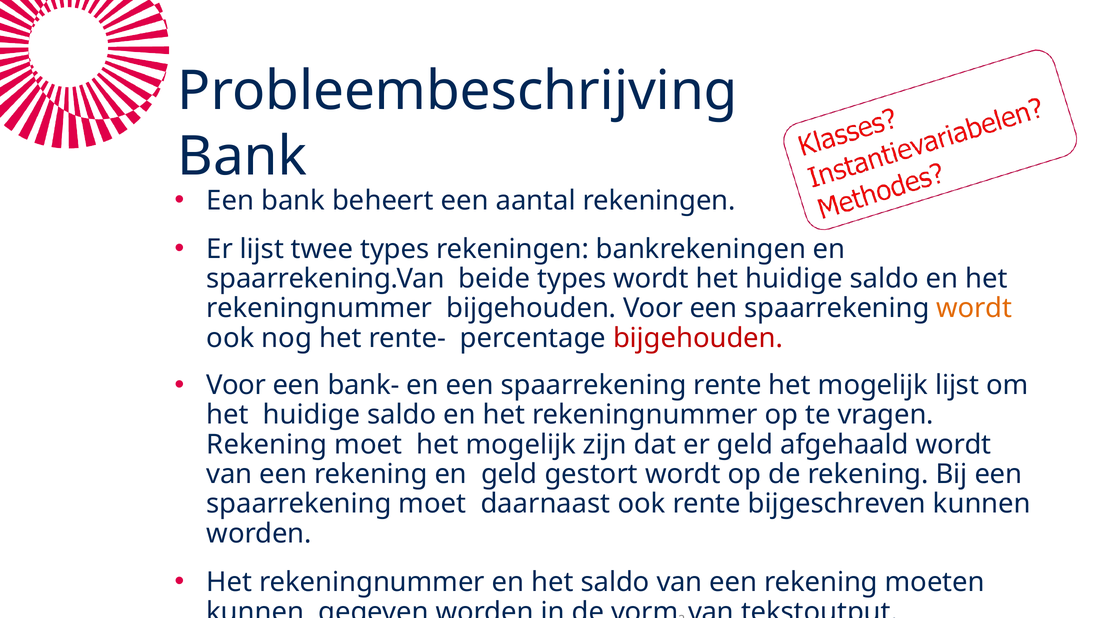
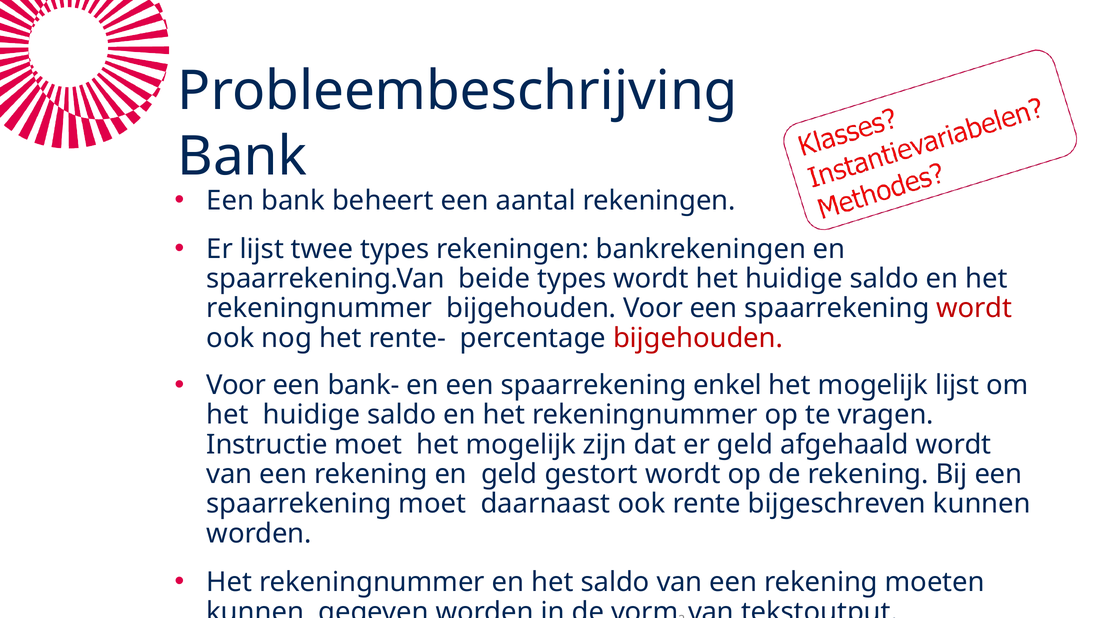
wordt colour: orange -> red (974, 308)
spaarrekening rente: rente -> enkel (728, 385)
Rekening: Rekening -> Instructie (267, 445)
